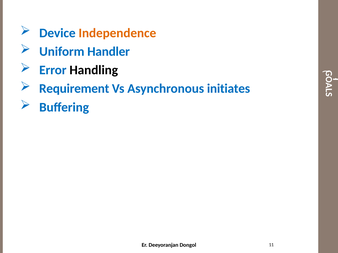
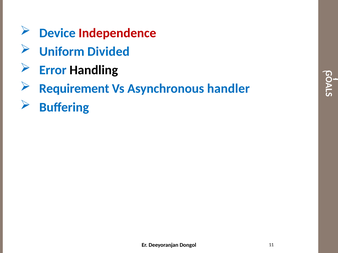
Independence colour: orange -> red (117, 33)
Handler: Handler -> Divided (108, 52)
initiates: initiates -> handler (228, 89)
